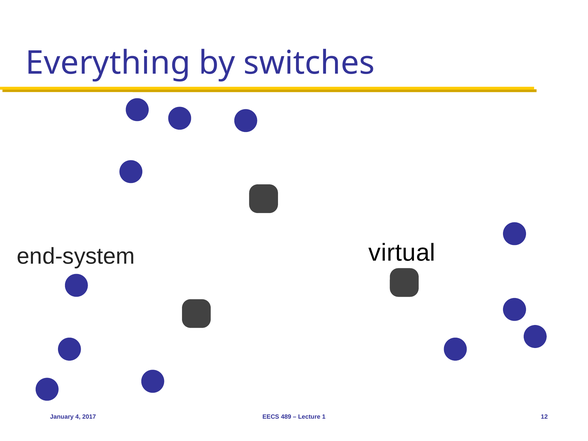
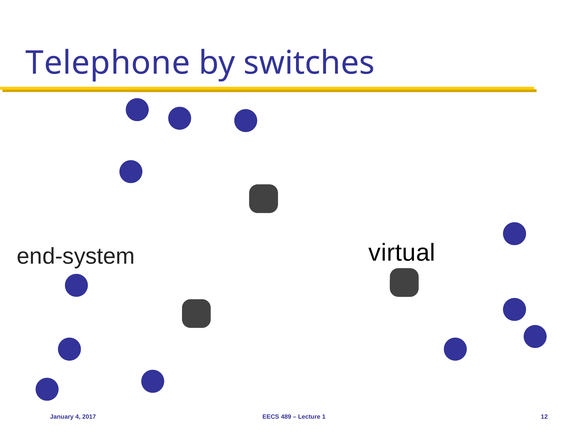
Everything: Everything -> Telephone (108, 63)
